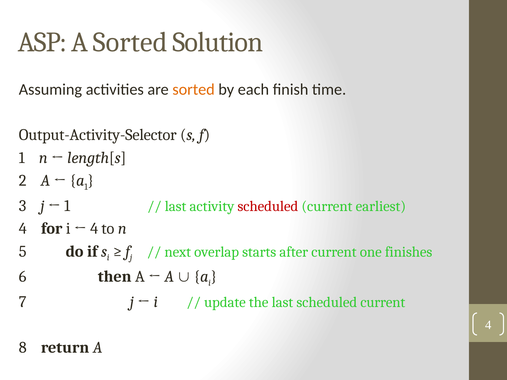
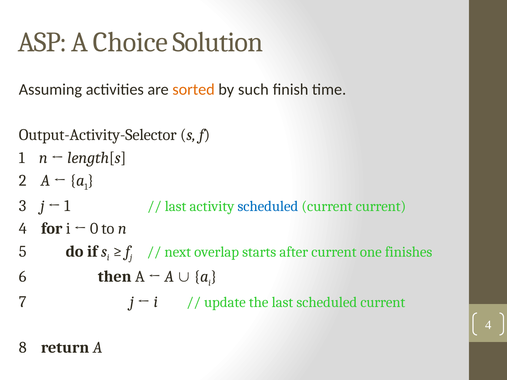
A Sorted: Sorted -> Choice (130, 42)
each: each -> such (253, 89)
scheduled colour: red -> blue (268, 206)
current earliest: earliest -> current (381, 206)
4: 4 -> 0 (94, 229)
